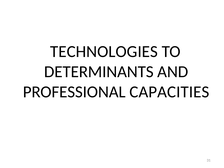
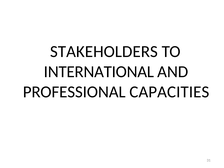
TECHNOLOGIES: TECHNOLOGIES -> STAKEHOLDERS (104, 52)
DETERMINANTS: DETERMINANTS -> INTERNATIONAL (99, 72)
